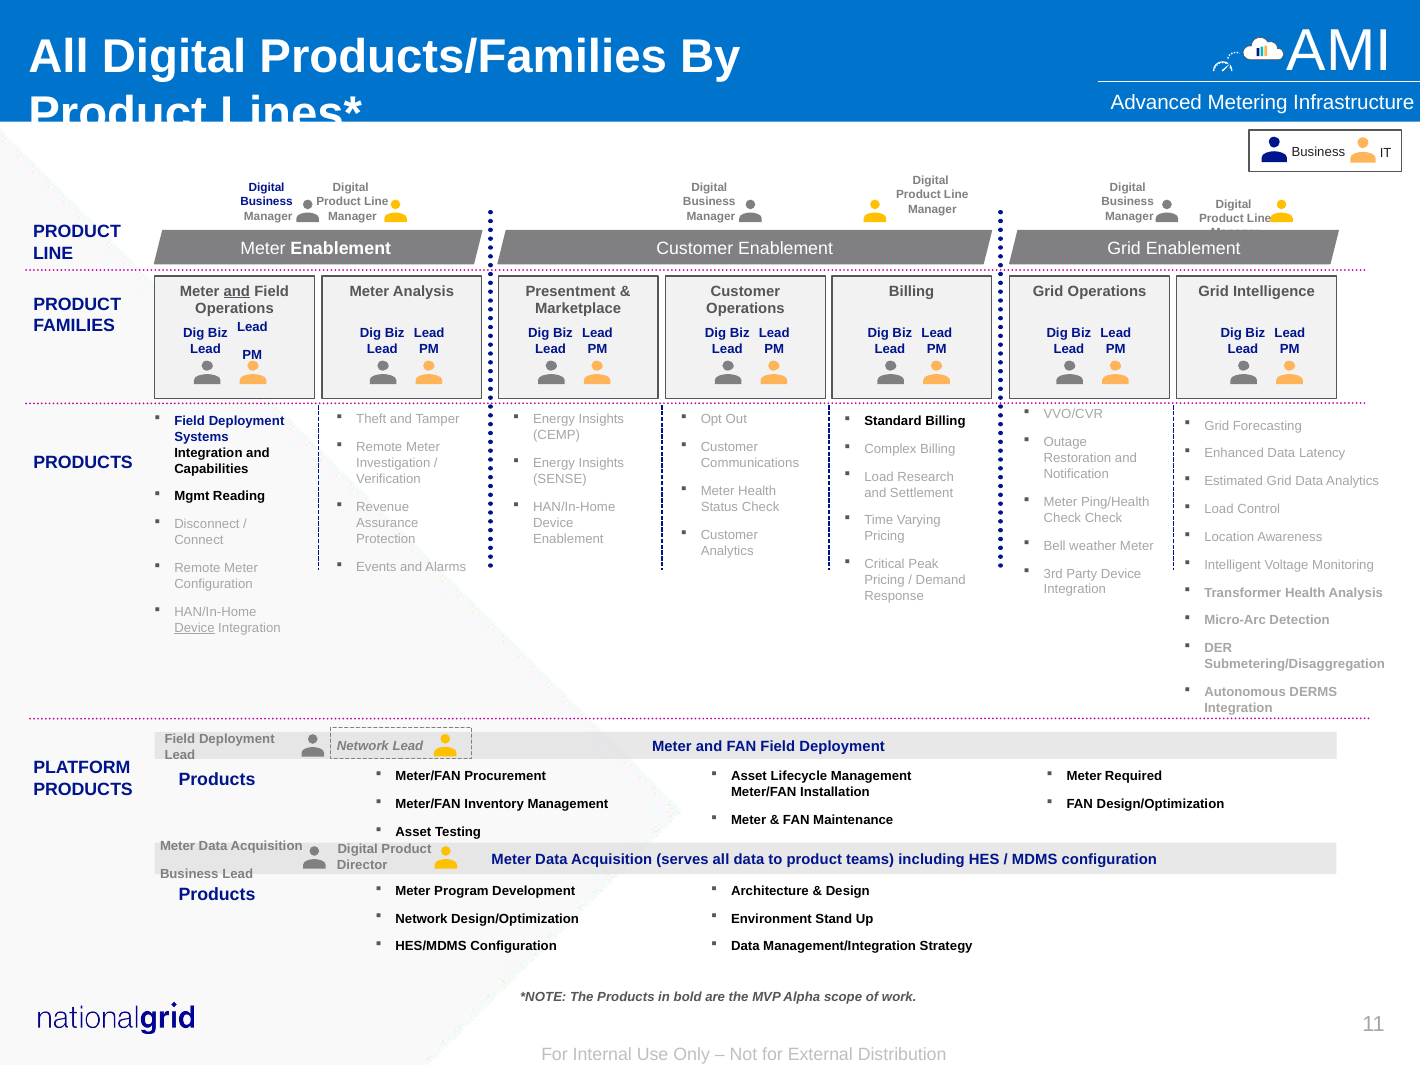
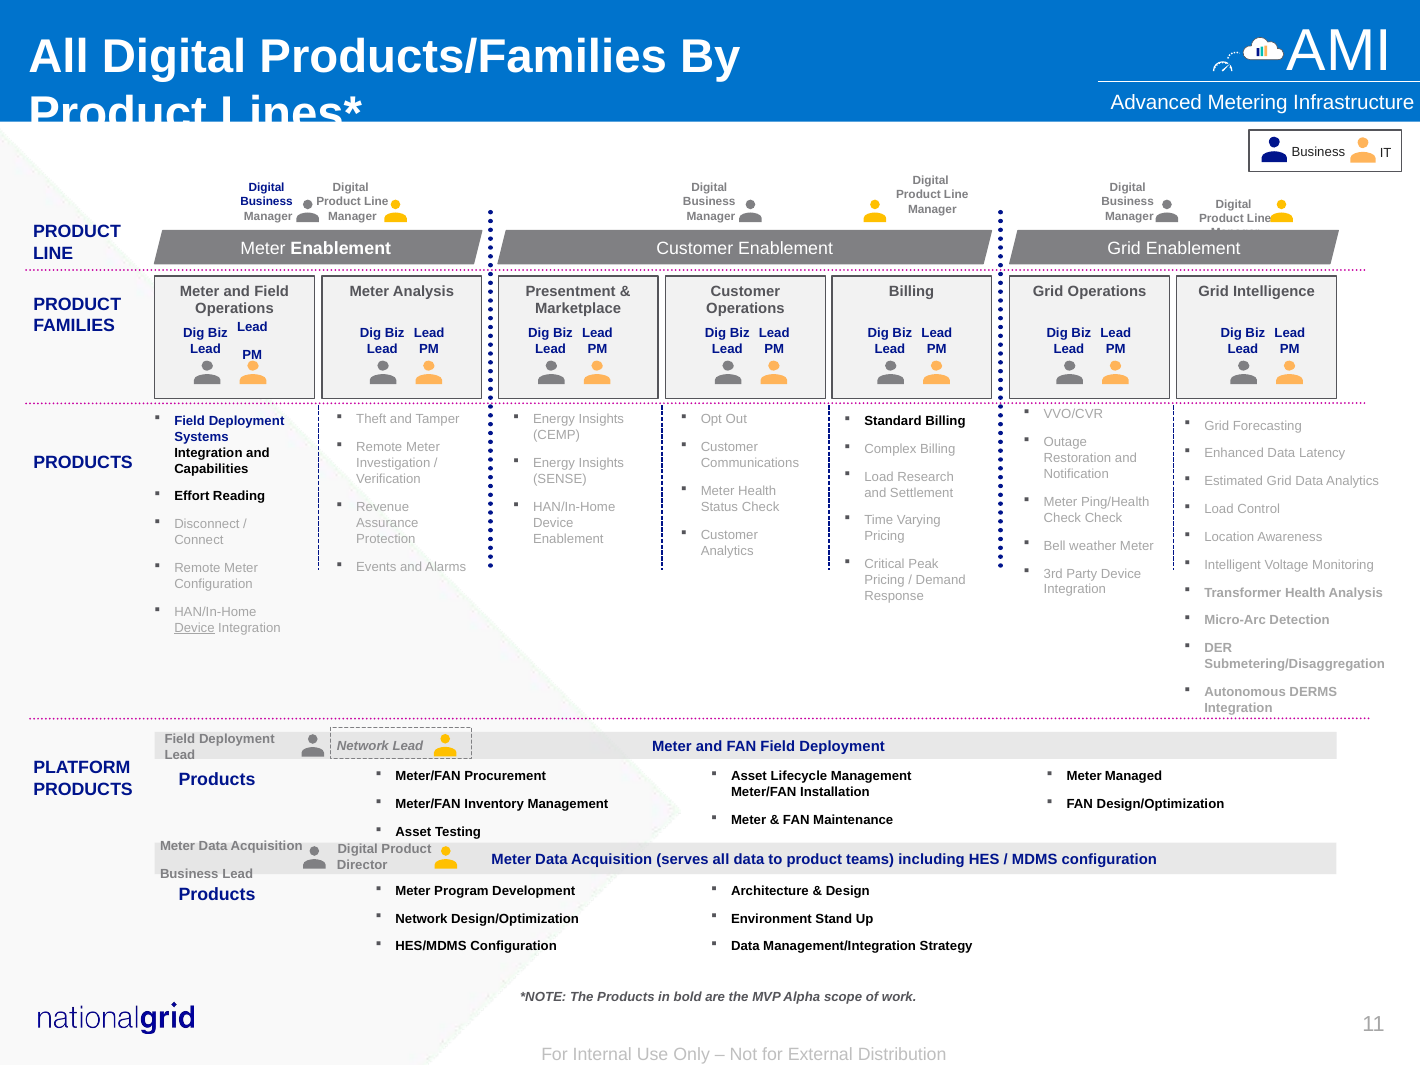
and underline: present -> none (237, 291)
Mgmt: Mgmt -> Effort (192, 497)
Required: Required -> Managed (1134, 776)
